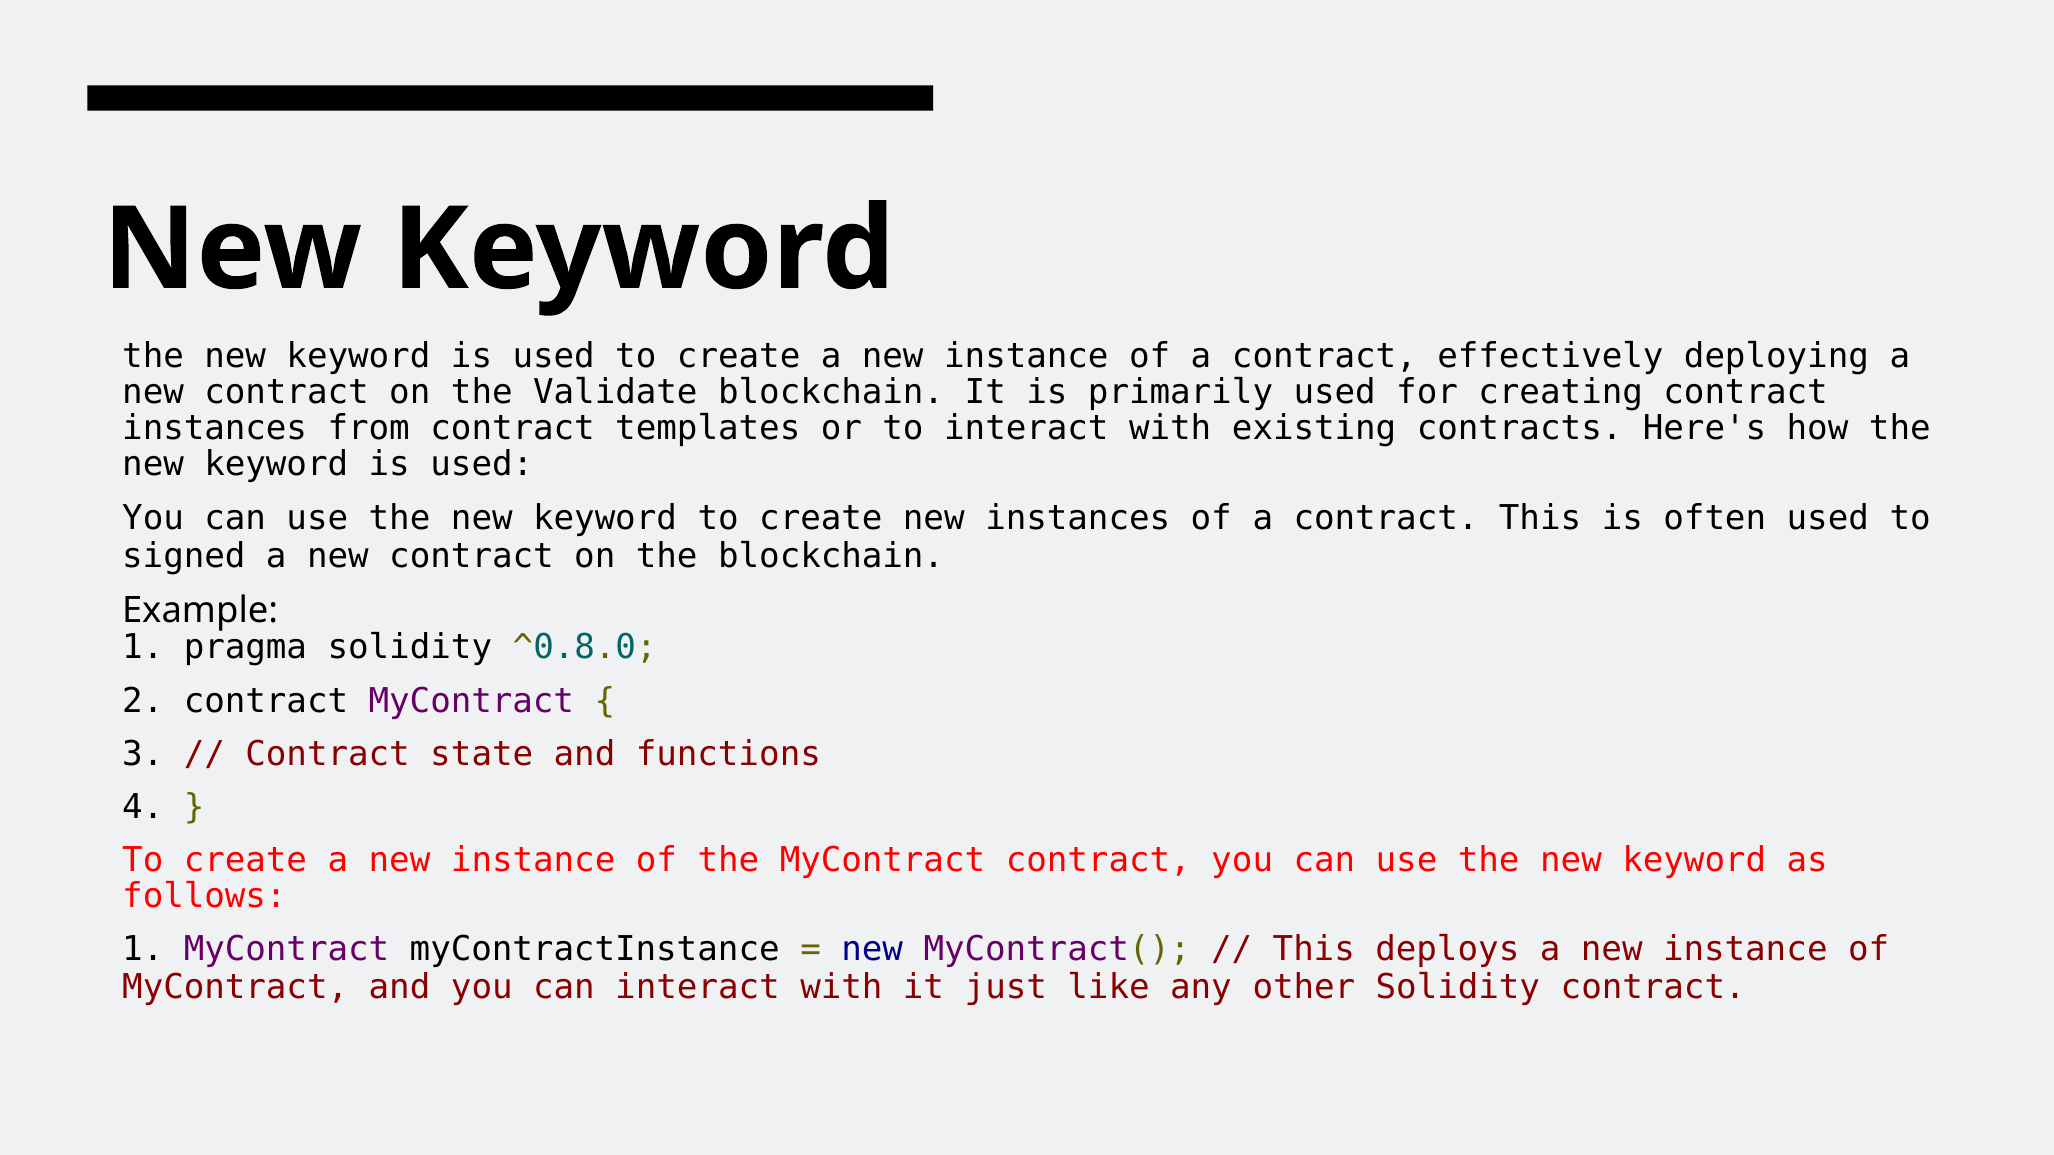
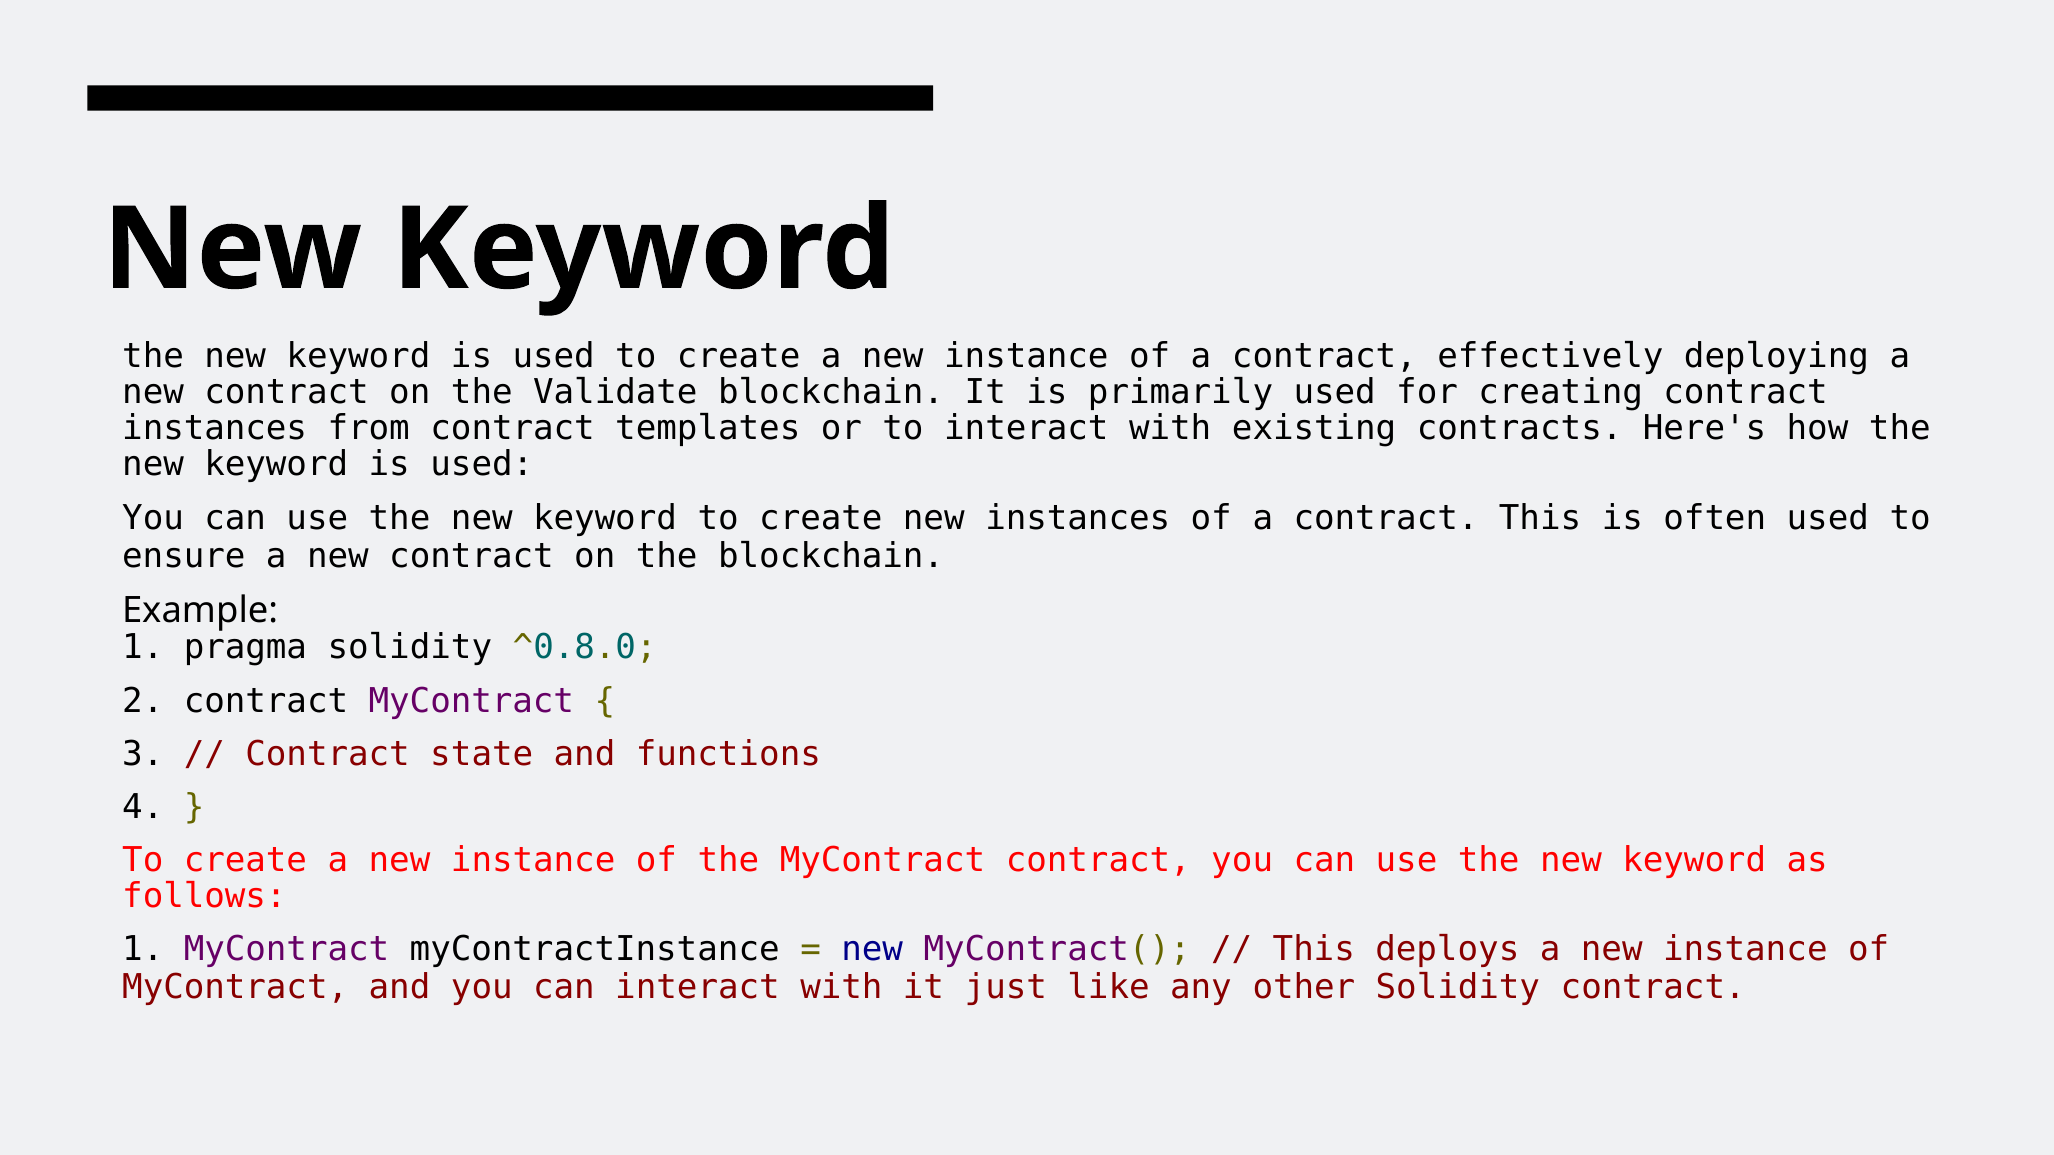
signed: signed -> ensure (184, 556)
